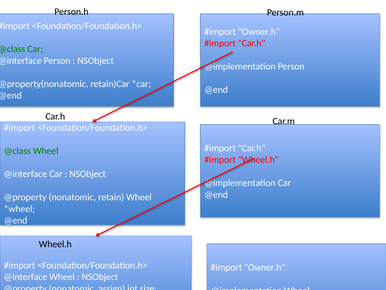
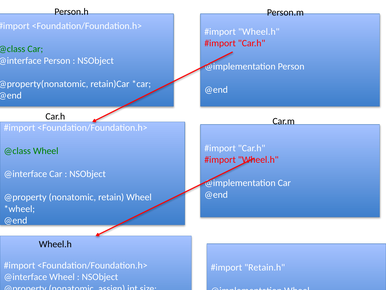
Owner.h: Owner.h -> Wheel.h (259, 32)
Owner.h: Owner.h -> Retain.h (265, 267)
